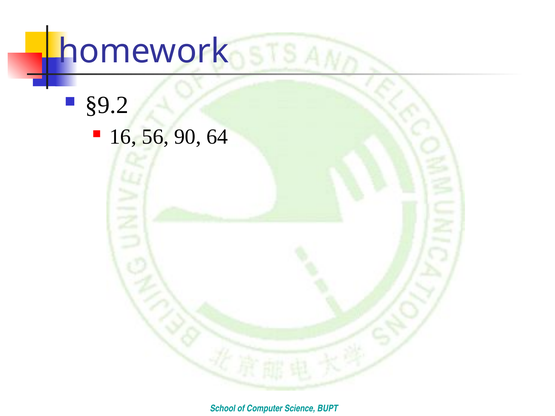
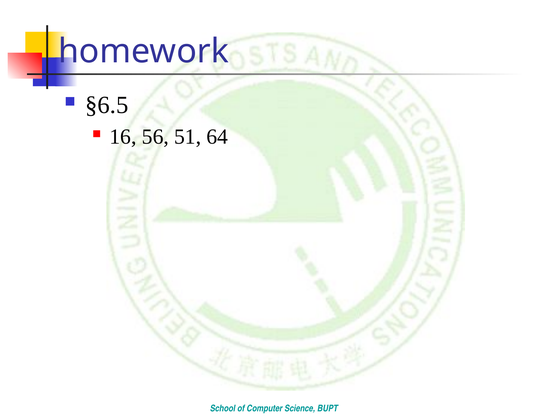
§9.2: §9.2 -> §6.5 (107, 105)
90: 90 -> 51 (188, 137)
